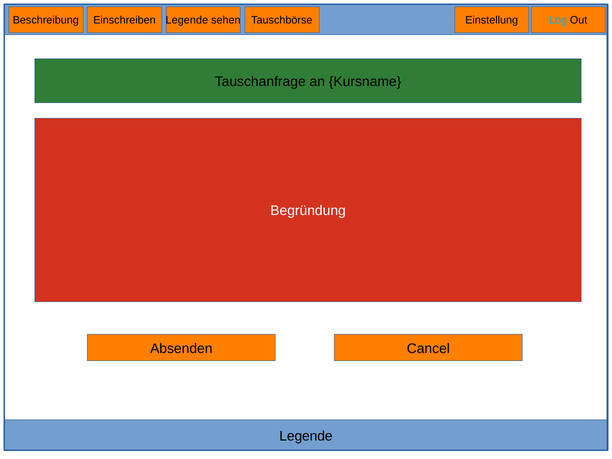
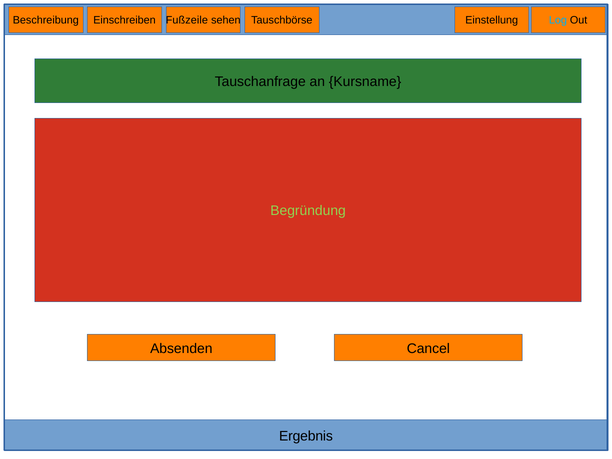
Einschreiben Legende: Legende -> Fußzeile (187, 20)
Begründung colour: white -> light green (308, 211)
Legende: Legende -> Ergebnis (306, 436)
